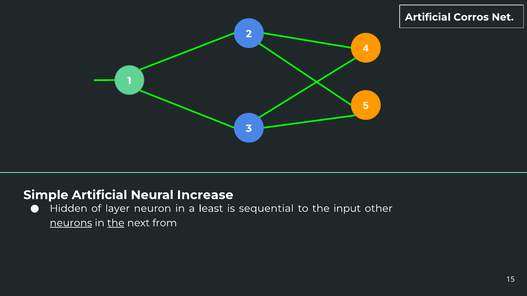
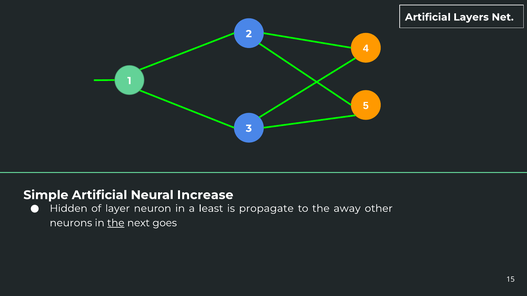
Corros: Corros -> Layers (471, 17)
sequential: sequential -> propagate (266, 209)
input: input -> away (347, 209)
neurons underline: present -> none (71, 223)
from: from -> goes (165, 223)
